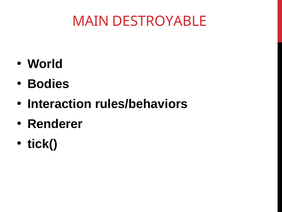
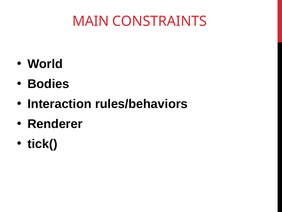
DESTROYABLE: DESTROYABLE -> CONSTRAINTS (159, 21)
